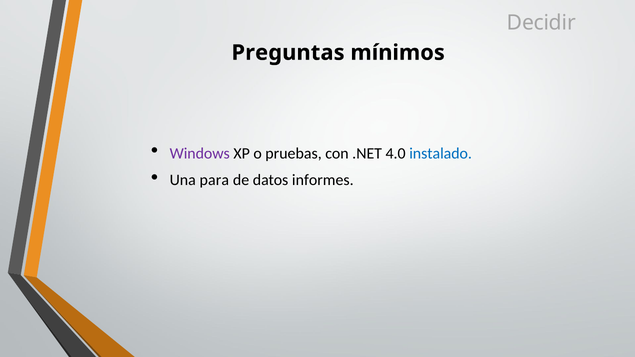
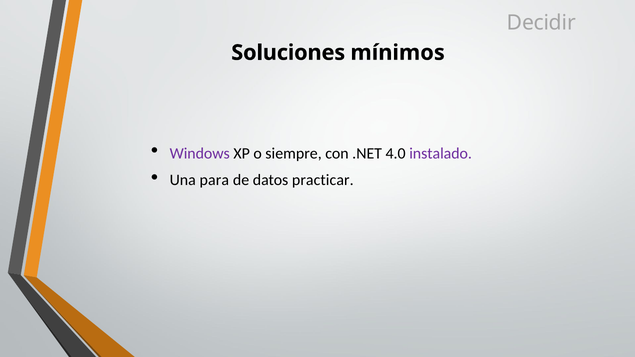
Preguntas: Preguntas -> Soluciones (288, 53)
pruebas: pruebas -> siempre (294, 153)
instalado colour: blue -> purple (441, 153)
informes: informes -> practicar (323, 180)
